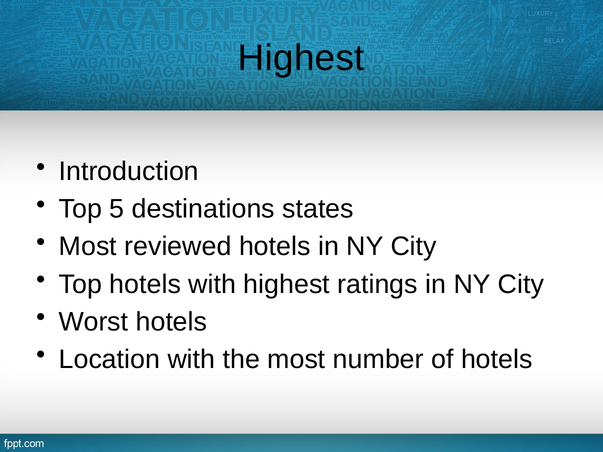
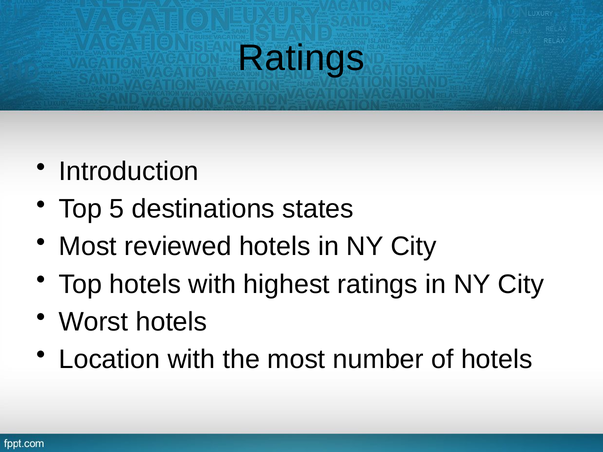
Highest: Highest -> Ratings (301, 58)
